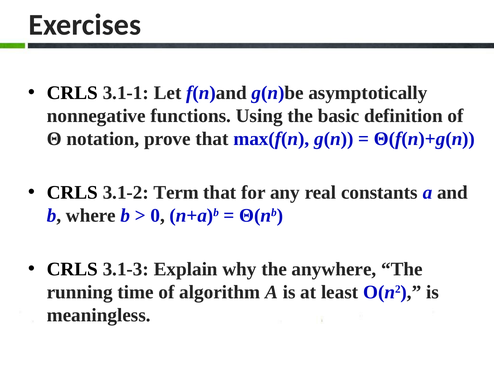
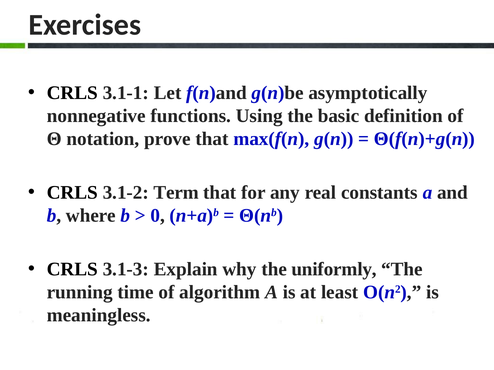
anywhere: anywhere -> uniformly (334, 270)
